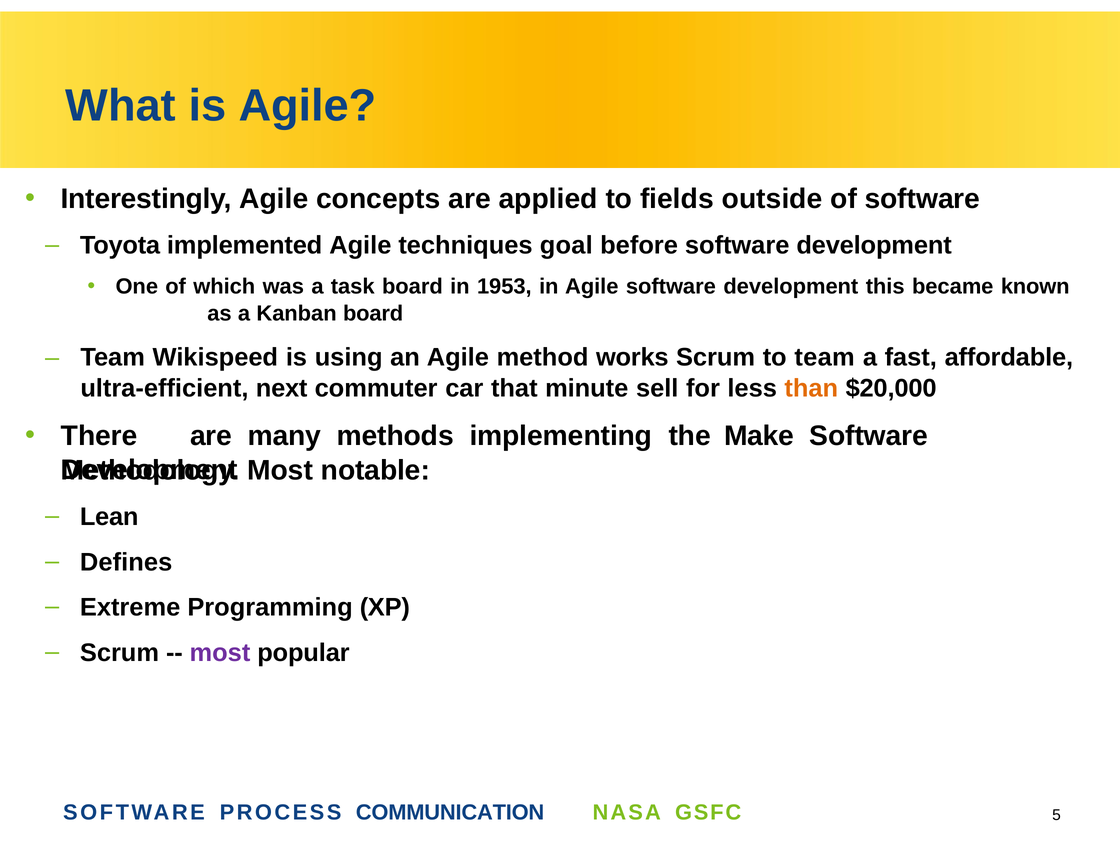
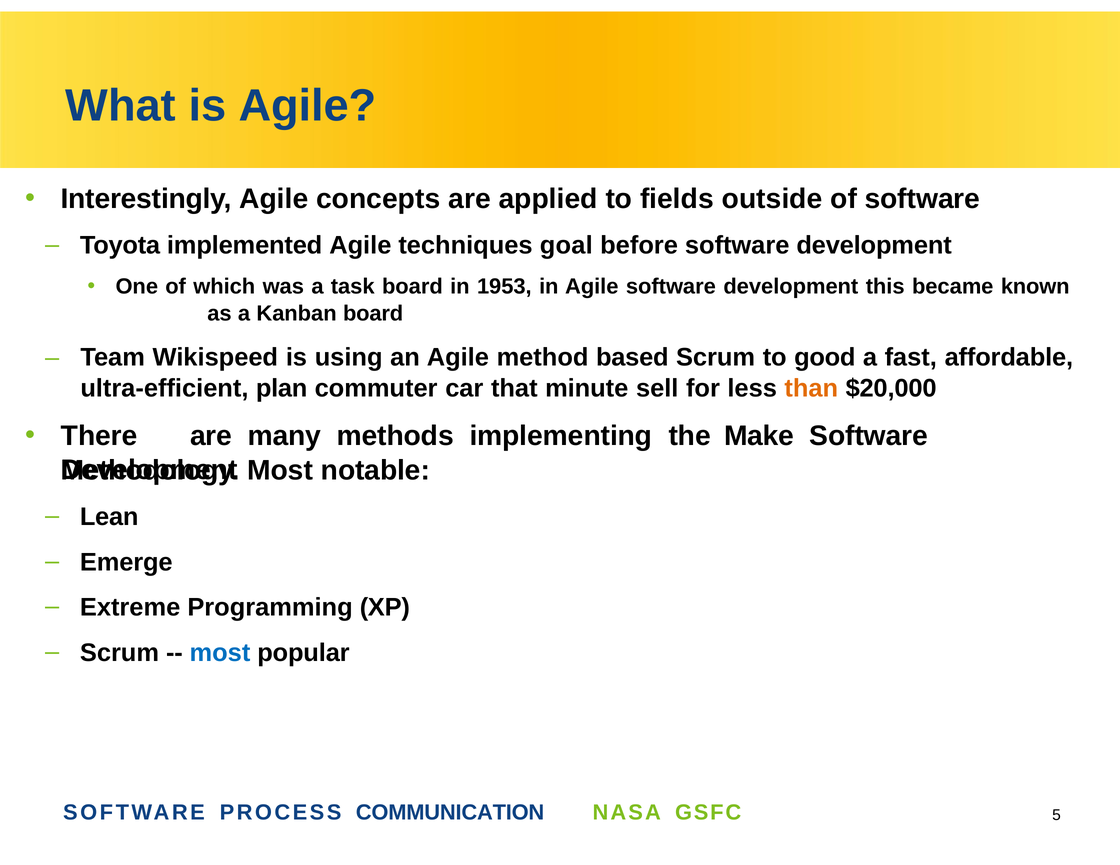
works: works -> based (632, 358)
to team: team -> good (825, 358)
next: next -> plan (282, 388)
Defines: Defines -> Emerge (126, 562)
most colour: purple -> blue (220, 653)
